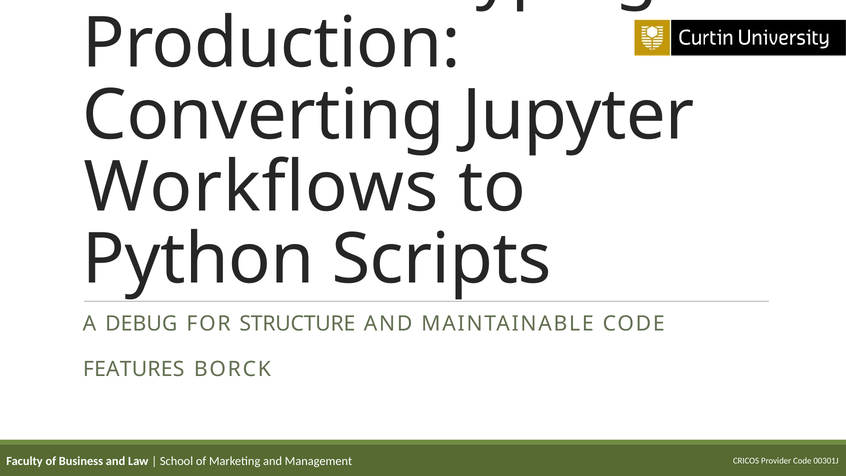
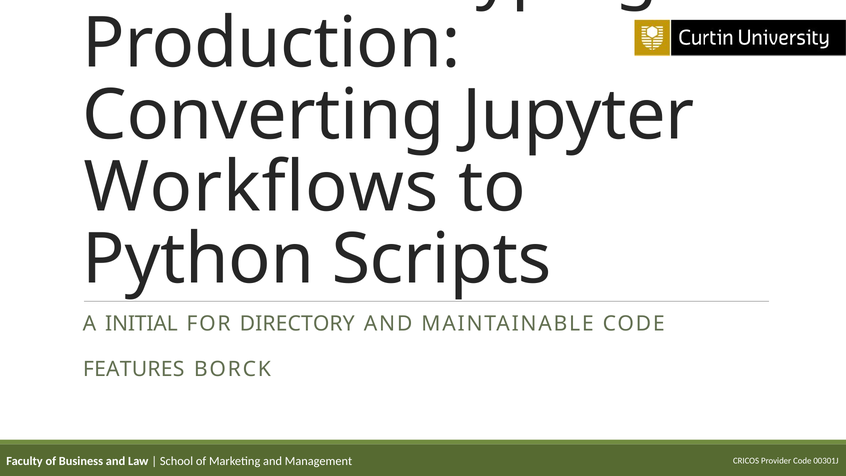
DEBUG: DEBUG -> INITIAL (141, 324)
STRUCTURE: STRUCTURE -> DIRECTORY (297, 324)
